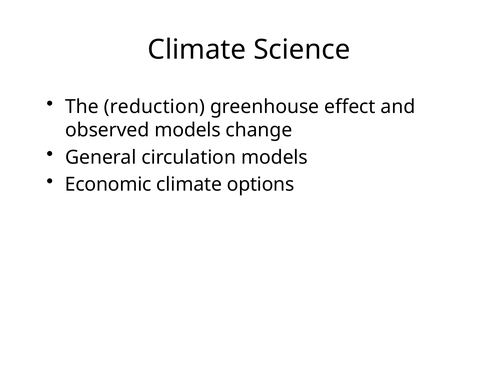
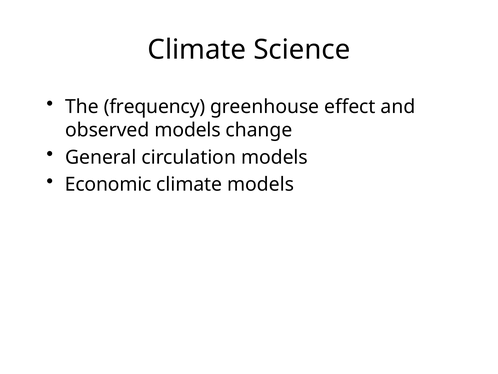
reduction: reduction -> frequency (155, 107)
climate options: options -> models (261, 184)
